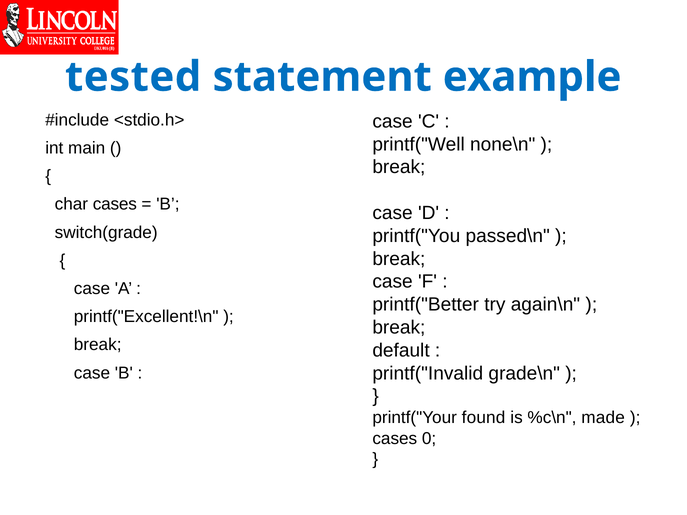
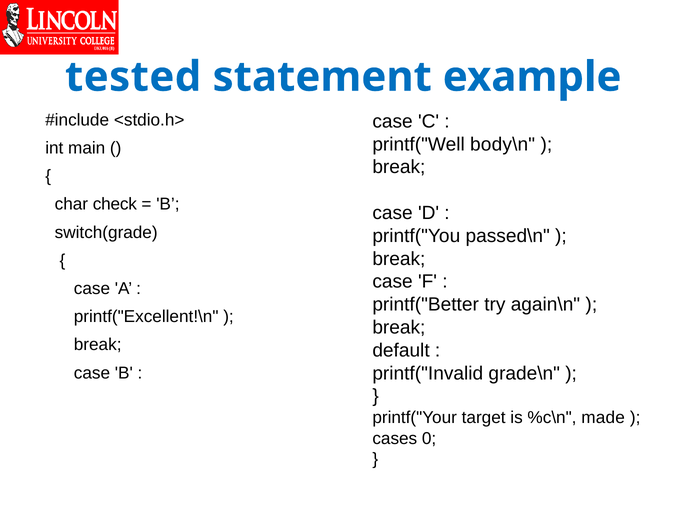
none\n: none\n -> body\n (503, 144)
char cases: cases -> check (115, 204)
found: found -> target (484, 418)
